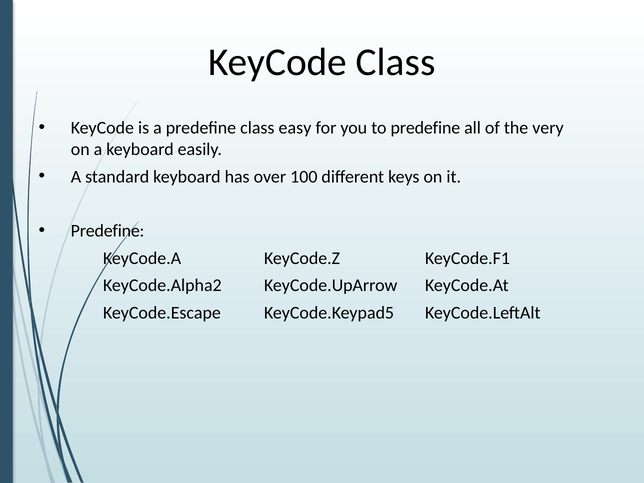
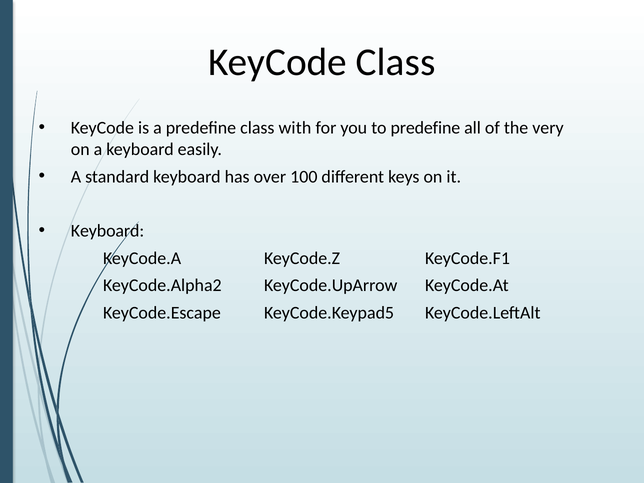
easy: easy -> with (295, 128)
Predefine: Predefine -> Keyboard (108, 231)
